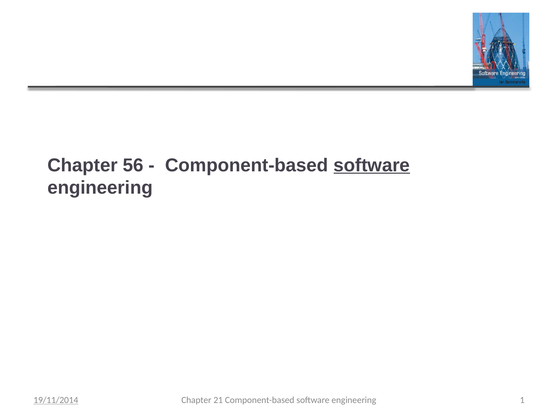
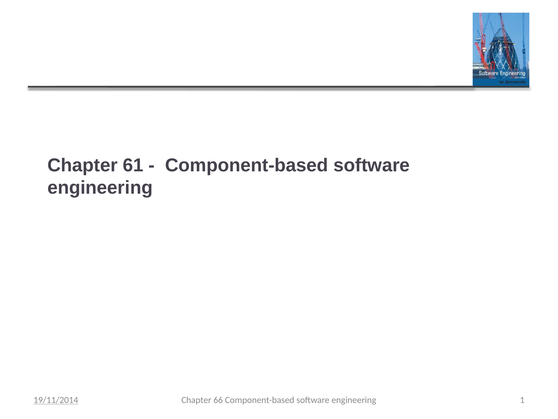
56: 56 -> 61 (133, 165)
software underline: present -> none (372, 165)
21: 21 -> 66 (218, 400)
